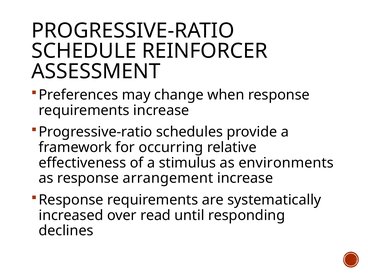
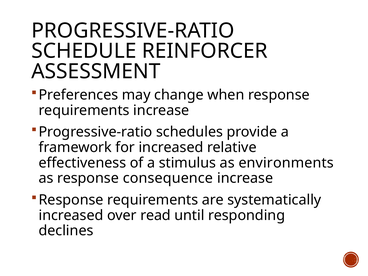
for occurring: occurring -> increased (171, 147)
arrangement: arrangement -> consequence (168, 178)
